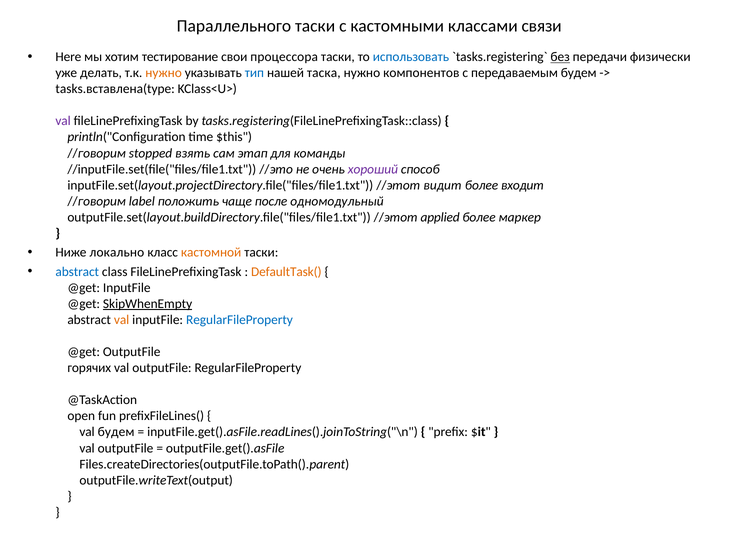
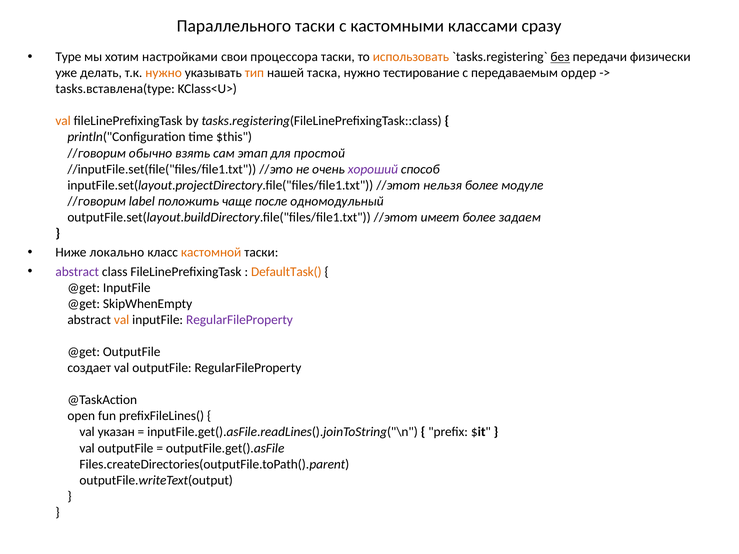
связи: связи -> сразу (542, 26)
Here: Here -> Type (68, 57)
тестирование: тестирование -> настройками (180, 57)
использовать colour: blue -> orange (411, 57)
тип colour: blue -> orange (254, 73)
компонентов: компонентов -> тестирование (421, 73)
передаваемым будем: будем -> ордер (579, 73)
val colour: purple -> orange (63, 121)
stopped: stopped -> обычно (150, 153)
команды: команды -> простой (319, 153)
видит: видит -> нельзя (443, 185)
входит: входит -> модуле (522, 185)
applied: applied -> имеет (440, 217)
маркер: маркер -> задаем (520, 217)
abstract colour: blue -> purple (77, 272)
SkipWhenEmpty underline: present -> none (148, 304)
RegularFileProperty colour: blue -> purple (239, 320)
горячих: горячих -> создает (89, 368)
val будем: будем -> указан (116, 432)
